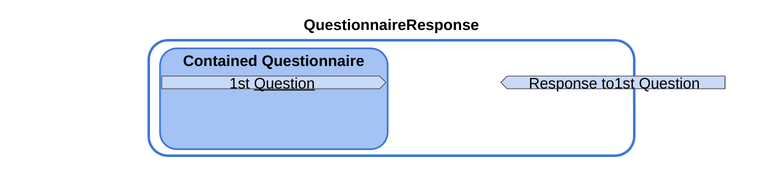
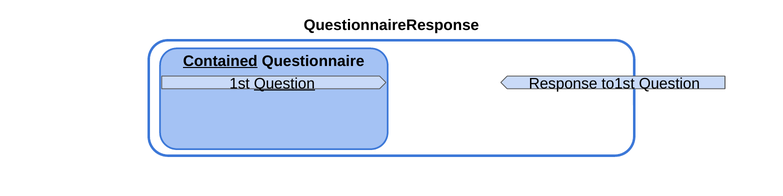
Contained underline: none -> present (220, 61)
